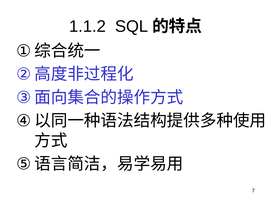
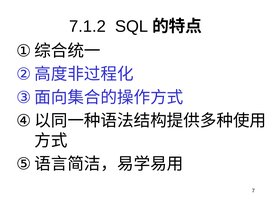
1.1.2: 1.1.2 -> 7.1.2 (87, 26)
